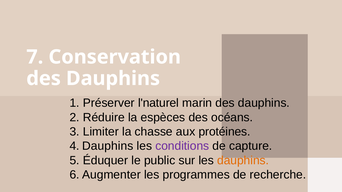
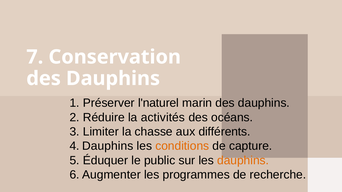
espèces: espèces -> activités (163, 118)
protéines: protéines -> différents (224, 132)
conditions colour: purple -> orange (182, 146)
